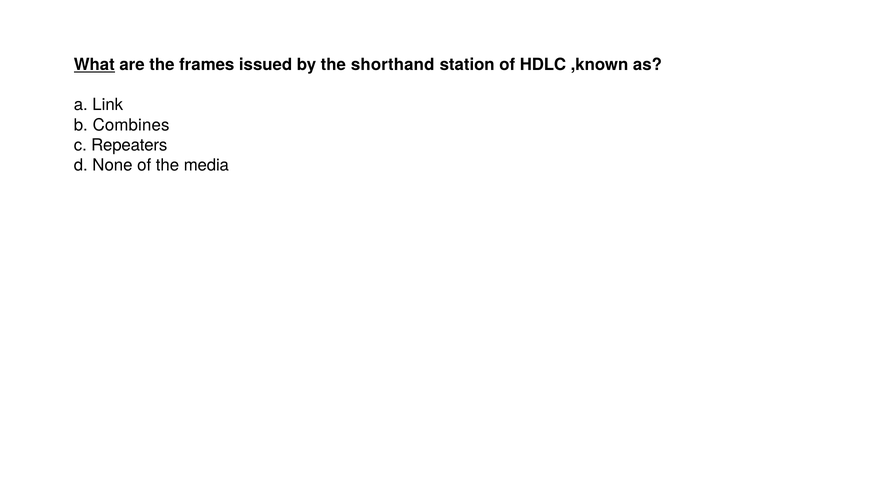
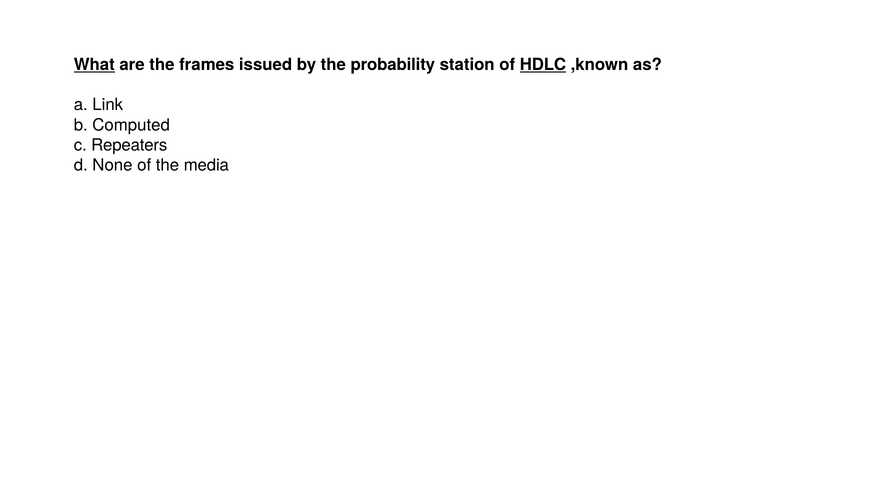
shorthand: shorthand -> probability (393, 65)
HDLC underline: none -> present (543, 65)
Combines: Combines -> Computed (131, 125)
